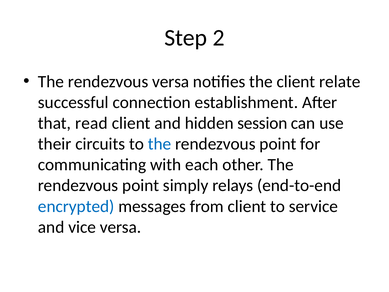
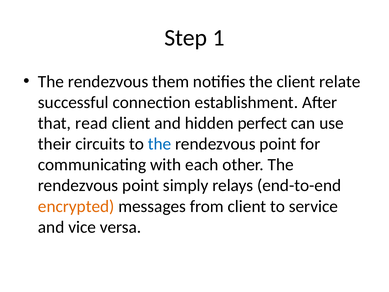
2: 2 -> 1 (219, 38)
rendezvous versa: versa -> them (171, 82)
session: session -> perfect (262, 123)
encrypted colour: blue -> orange (76, 206)
